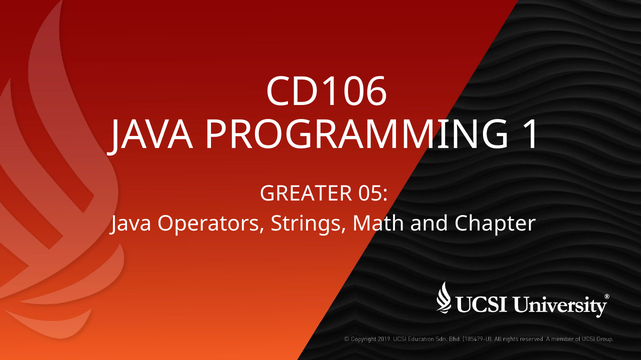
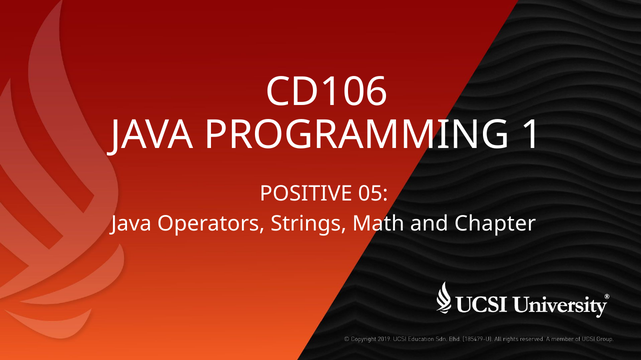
GREATER: GREATER -> POSITIVE (306, 194)
